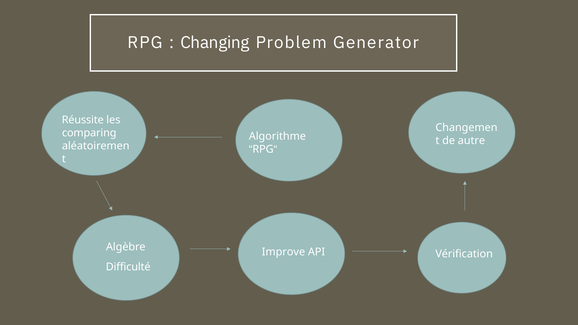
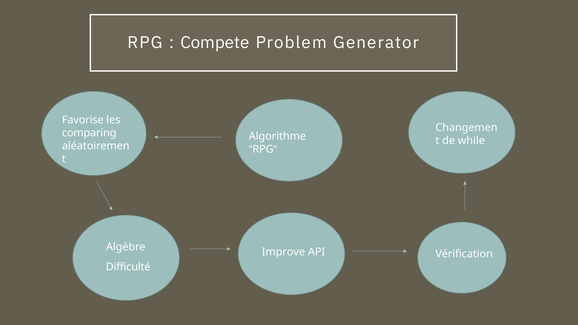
Changing: Changing -> Compete (215, 43)
Réussite: Réussite -> Favorise (83, 120)
autre: autre -> while (471, 141)
